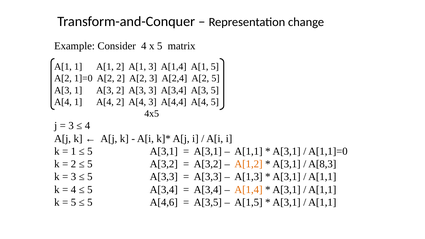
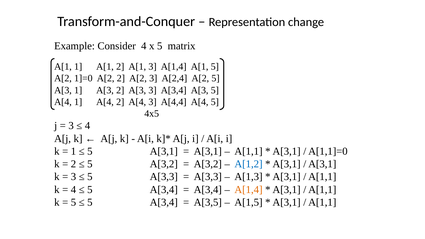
A[1,2 colour: orange -> blue (249, 164)
A[8,3: A[8,3 -> A[3,1 (322, 164)
A[4,6: A[4,6 -> A[3,4 (164, 202)
